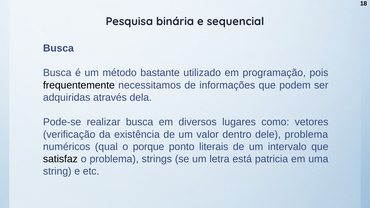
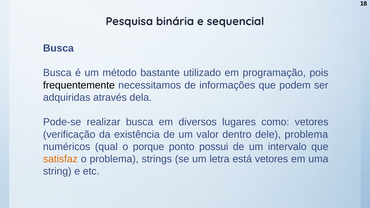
literais: literais -> possui (214, 147)
satisfaz colour: black -> orange (60, 159)
está patricia: patricia -> vetores (272, 159)
